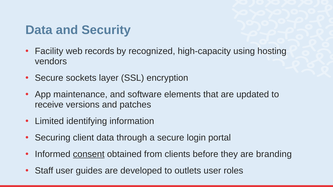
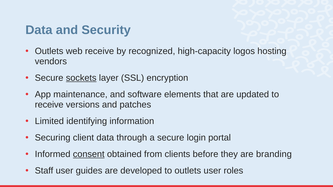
Facility: Facility -> Outlets (49, 51)
web records: records -> receive (100, 51)
using: using -> logos (244, 51)
sockets underline: none -> present (81, 78)
